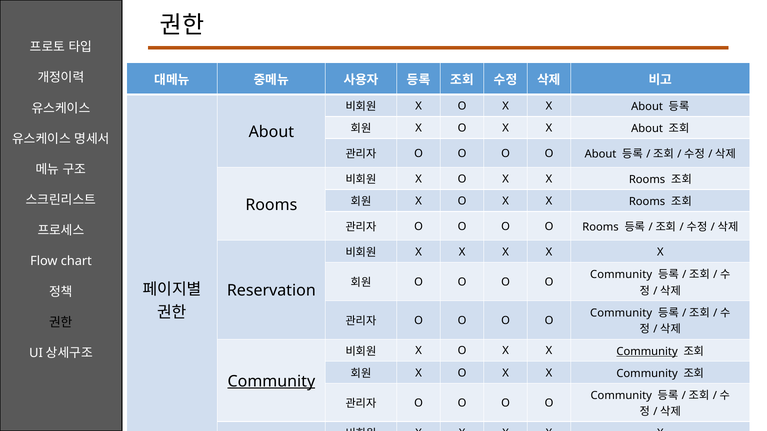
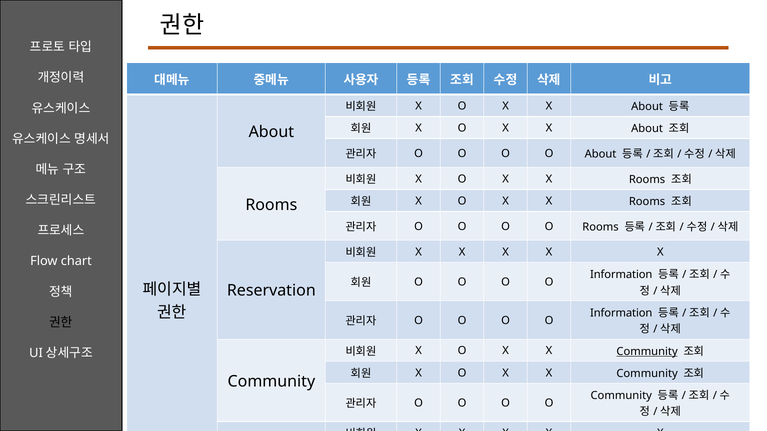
Community: Community -> Information (621, 275)
Community: Community -> Information (621, 313)
Community underline: present -> none (271, 382)
